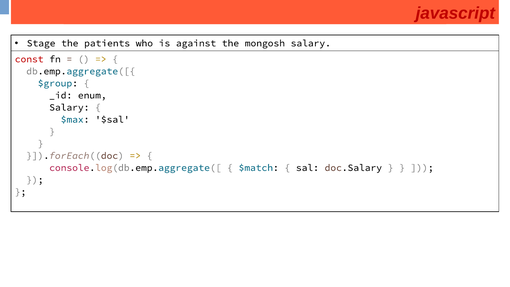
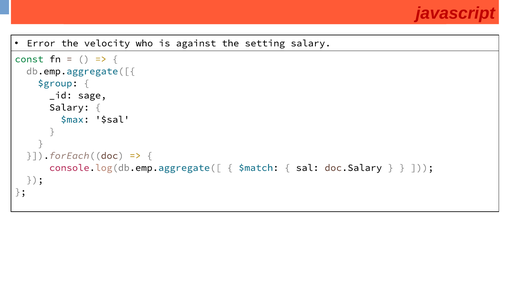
Stage: Stage -> Error (41, 43)
patients: patients -> velocity (107, 43)
mongosh: mongosh -> setting (265, 43)
const colour: red -> green (29, 59)
enum: enum -> sage (92, 95)
